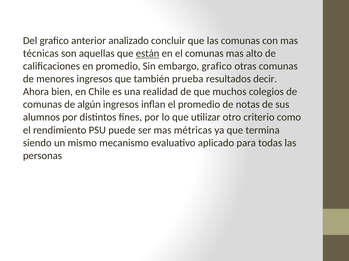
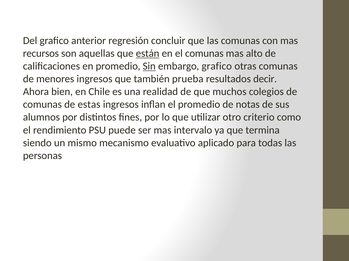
analizado: analizado -> regresión (129, 41)
técnicas: técnicas -> recursos (41, 54)
Sin underline: none -> present (149, 66)
algún: algún -> estas (89, 105)
métricas: métricas -> intervalo (193, 130)
